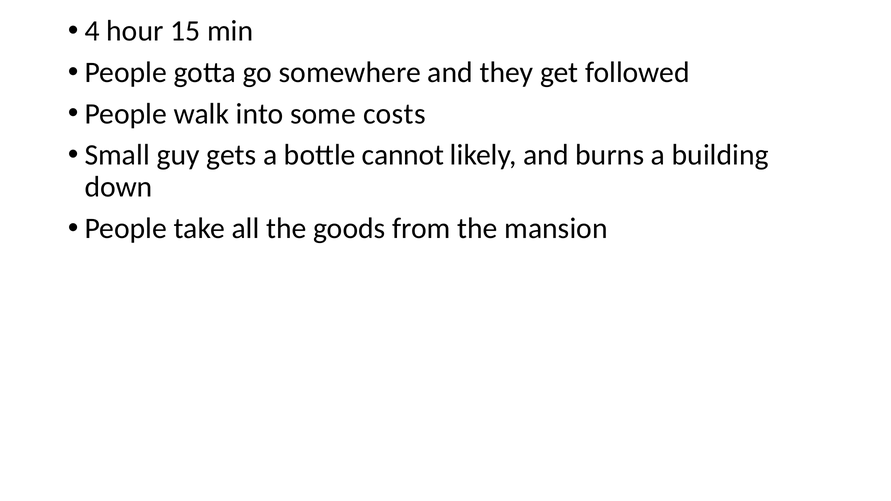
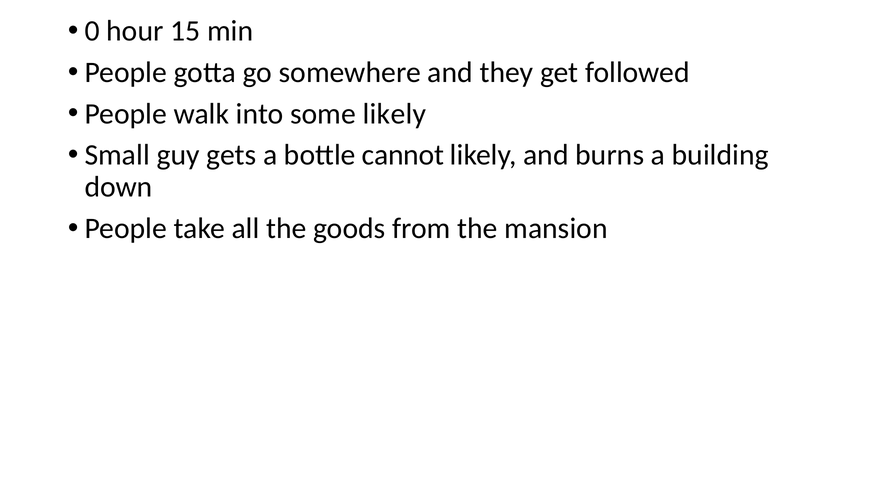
4: 4 -> 0 (92, 31)
some costs: costs -> likely (394, 114)
